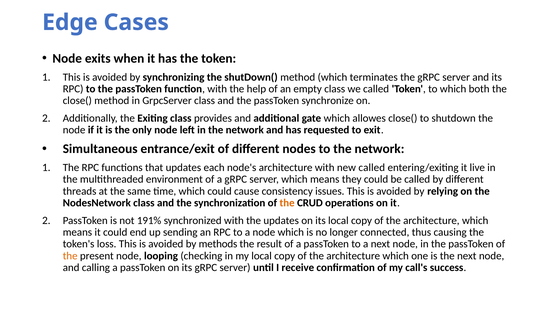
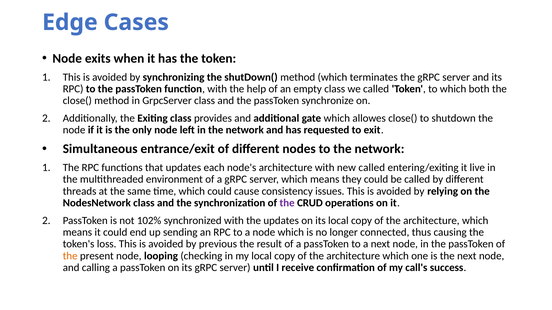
the colour: orange -> purple (287, 203)
191%: 191% -> 102% (149, 221)
methods: methods -> previous (218, 244)
